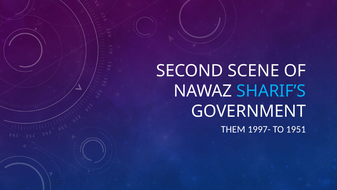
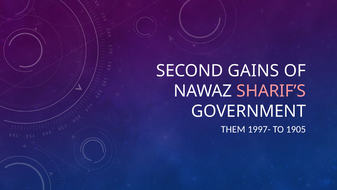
SCENE: SCENE -> GAINS (253, 71)
SHARIF’S colour: light blue -> pink (271, 91)
1951: 1951 -> 1905 (296, 129)
